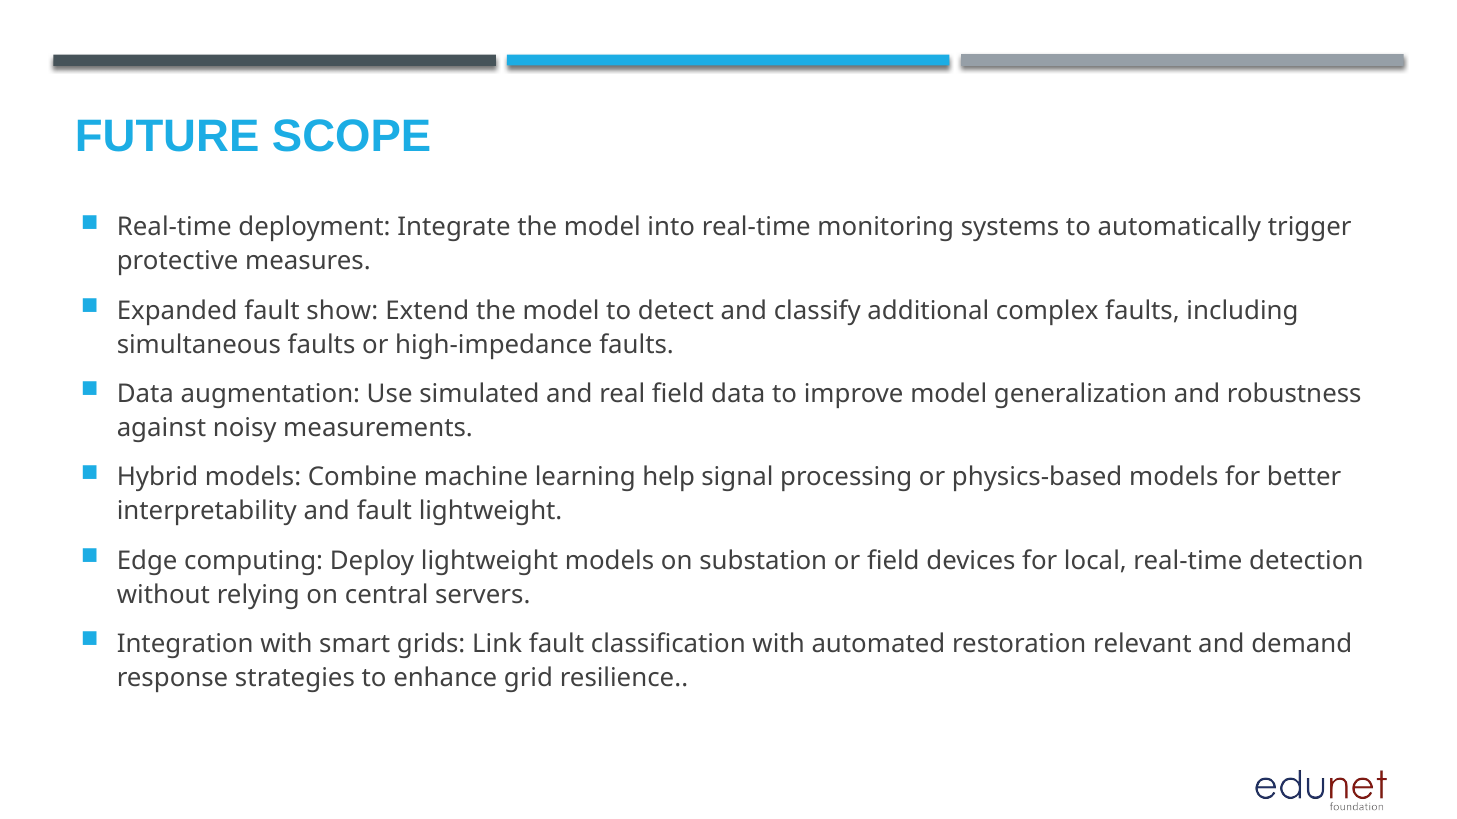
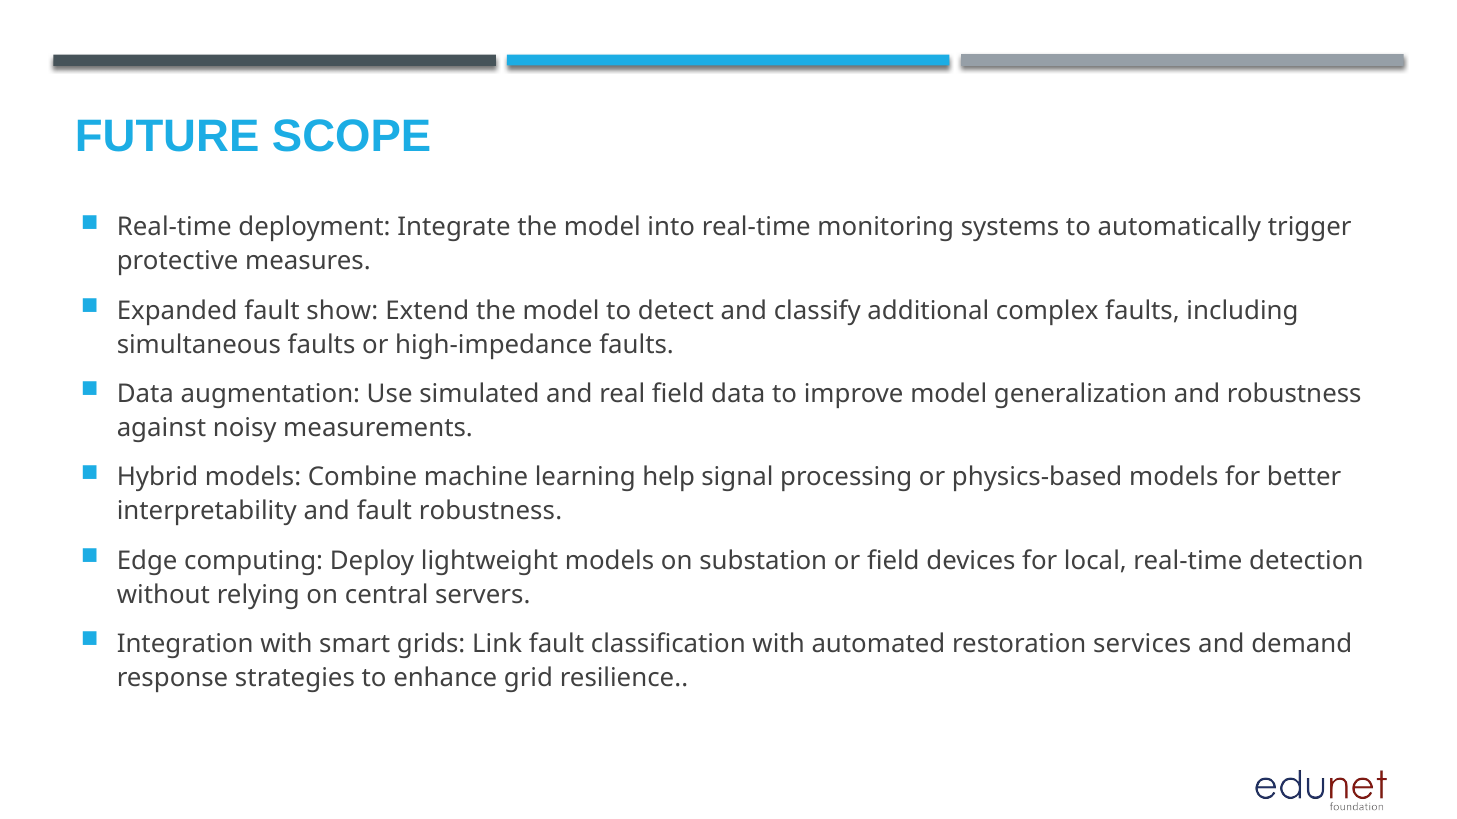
fault lightweight: lightweight -> robustness (490, 512)
relevant: relevant -> services (1142, 644)
